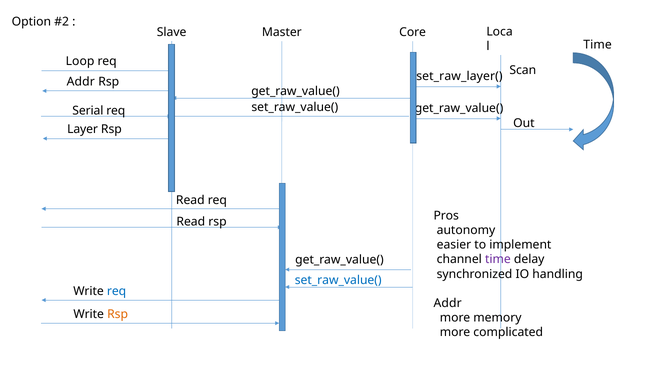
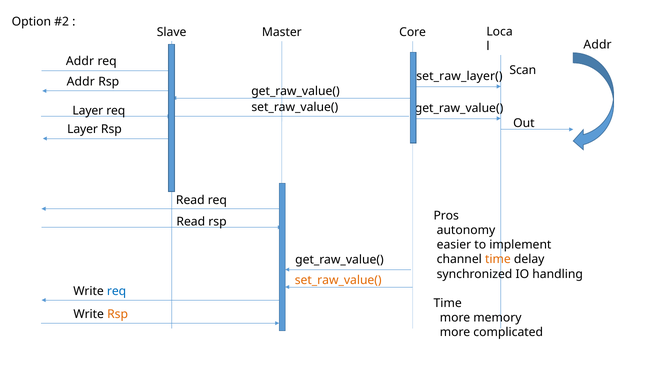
Time: Time -> Addr (598, 45)
Loop: Loop -> Addr (80, 61)
Serial: Serial -> Layer (88, 111)
time colour: purple -> orange (498, 259)
set_raw_value( colour: blue -> orange (338, 280)
Addr: Addr -> Time (448, 303)
